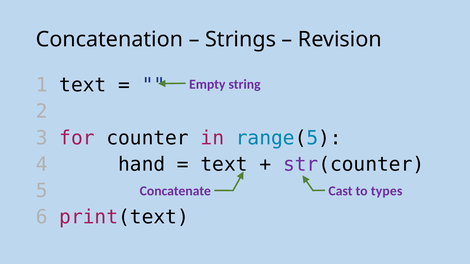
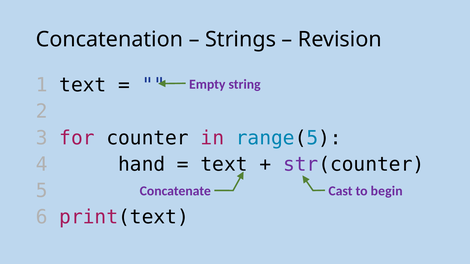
types: types -> begin (387, 191)
